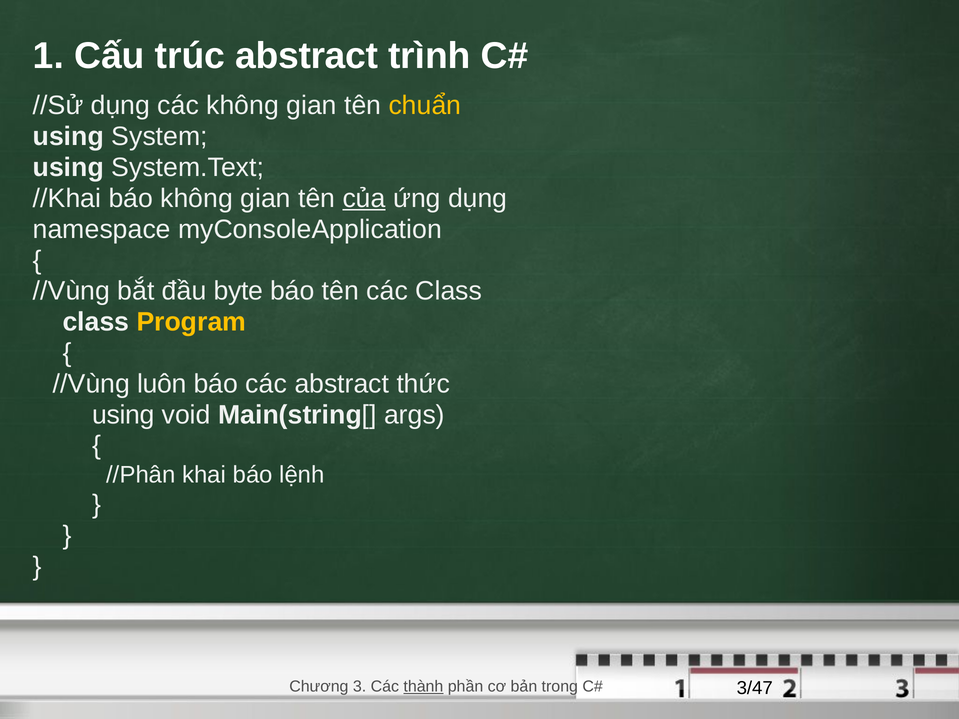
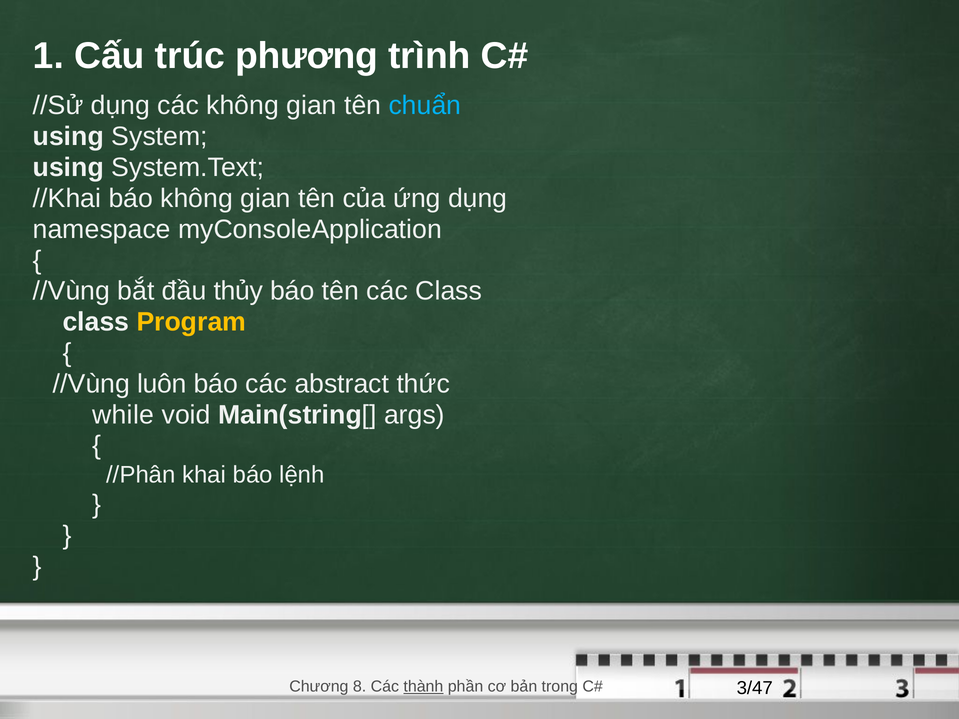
trúc abstract: abstract -> phương (307, 56)
chuẩn colour: yellow -> light blue (425, 106)
của underline: present -> none (364, 198)
byte: byte -> thủy (238, 291)
using: using -> while (123, 415)
3: 3 -> 8 (360, 687)
